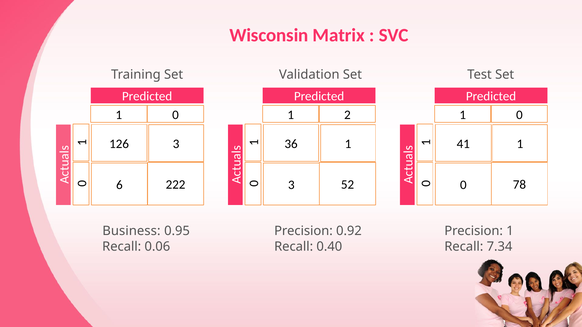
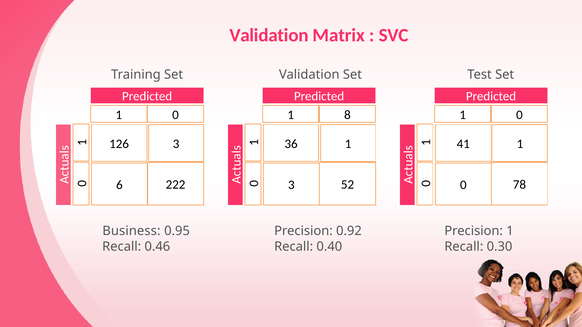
Wisconsin: Wisconsin -> Validation (269, 35)
2: 2 -> 8 (347, 115)
0.06: 0.06 -> 0.46 (157, 247)
7.34: 7.34 -> 0.30 (500, 247)
